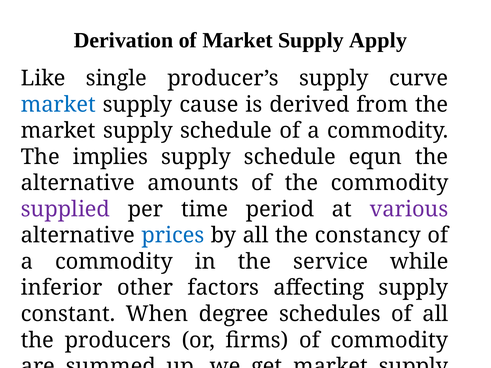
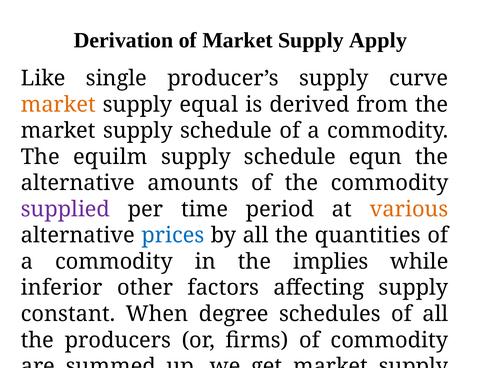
market colour: blue -> orange (58, 105)
cause: cause -> equal (209, 105)
implies: implies -> equilm (110, 157)
various colour: purple -> orange (409, 209)
constancy: constancy -> quantities (368, 236)
service: service -> implies (331, 262)
